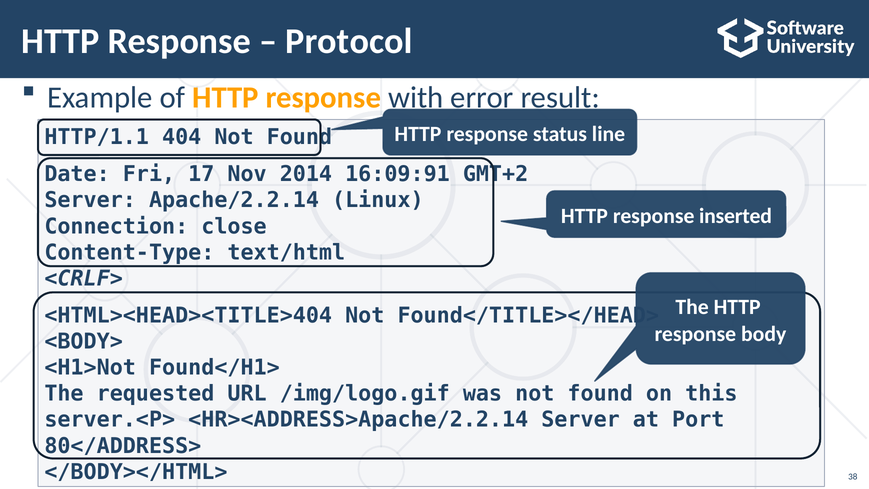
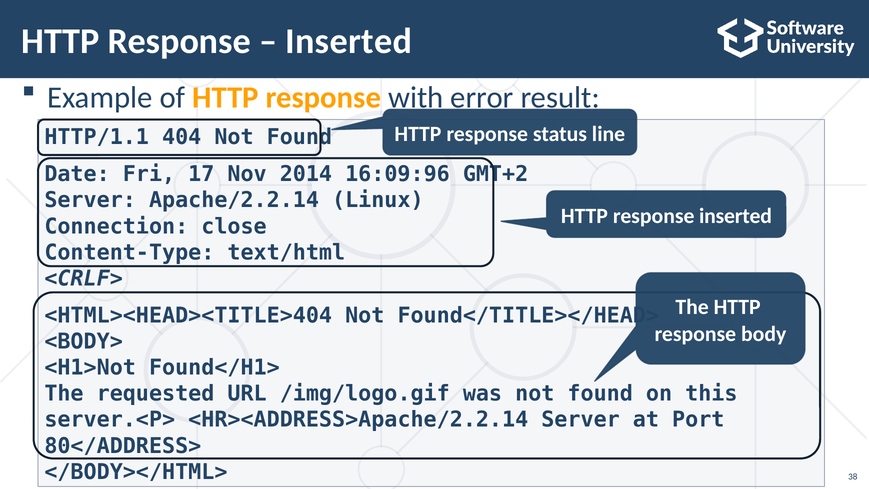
Protocol: Protocol -> Inserted (349, 41)
16:09:91: 16:09:91 -> 16:09:96 (397, 174)
